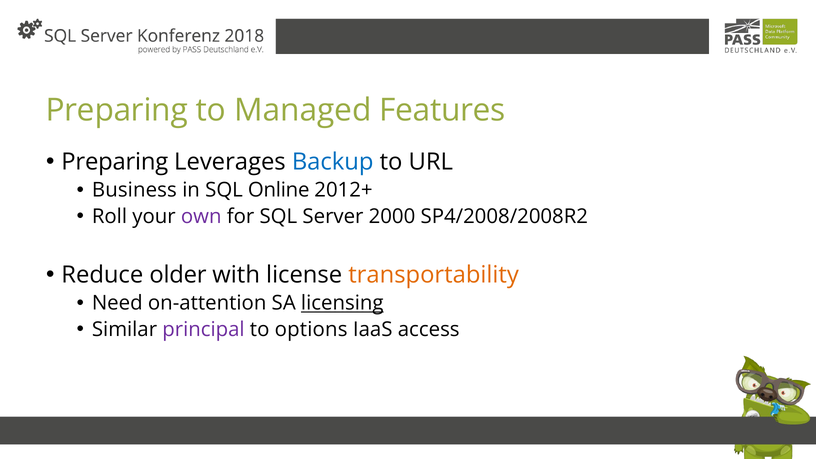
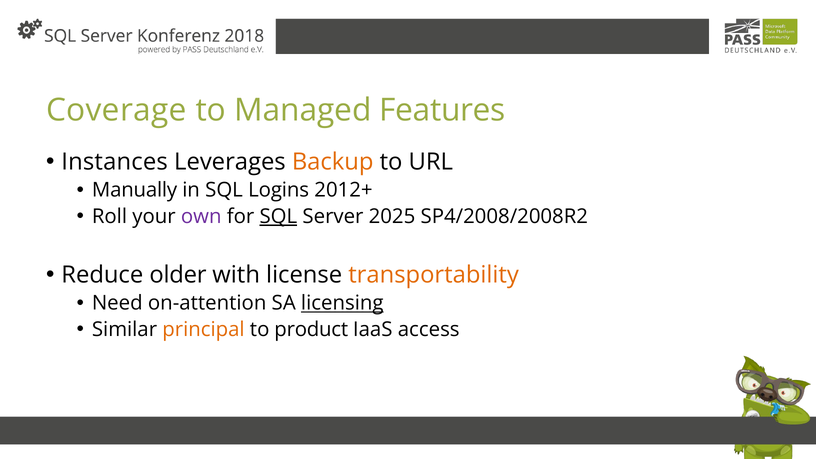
Preparing: Preparing -> Coverage (116, 110)
Preparing: Preparing -> Instances (115, 162)
Backup colour: blue -> orange (333, 162)
Business: Business -> Manually (135, 190)
Online: Online -> Logins (279, 190)
SQL underline: none -> present (278, 216)
2000: 2000 -> 2025 (392, 216)
principal colour: purple -> orange (203, 329)
options: options -> product (311, 329)
